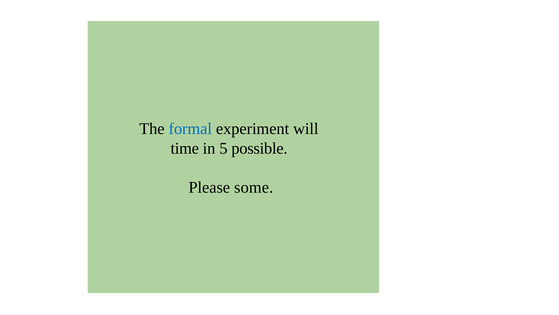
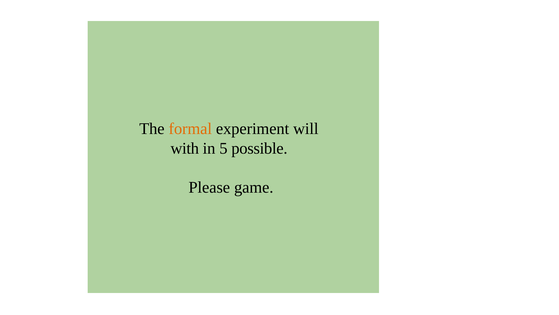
formal colour: blue -> orange (190, 129)
time: time -> with (185, 148)
some: some -> game (254, 187)
